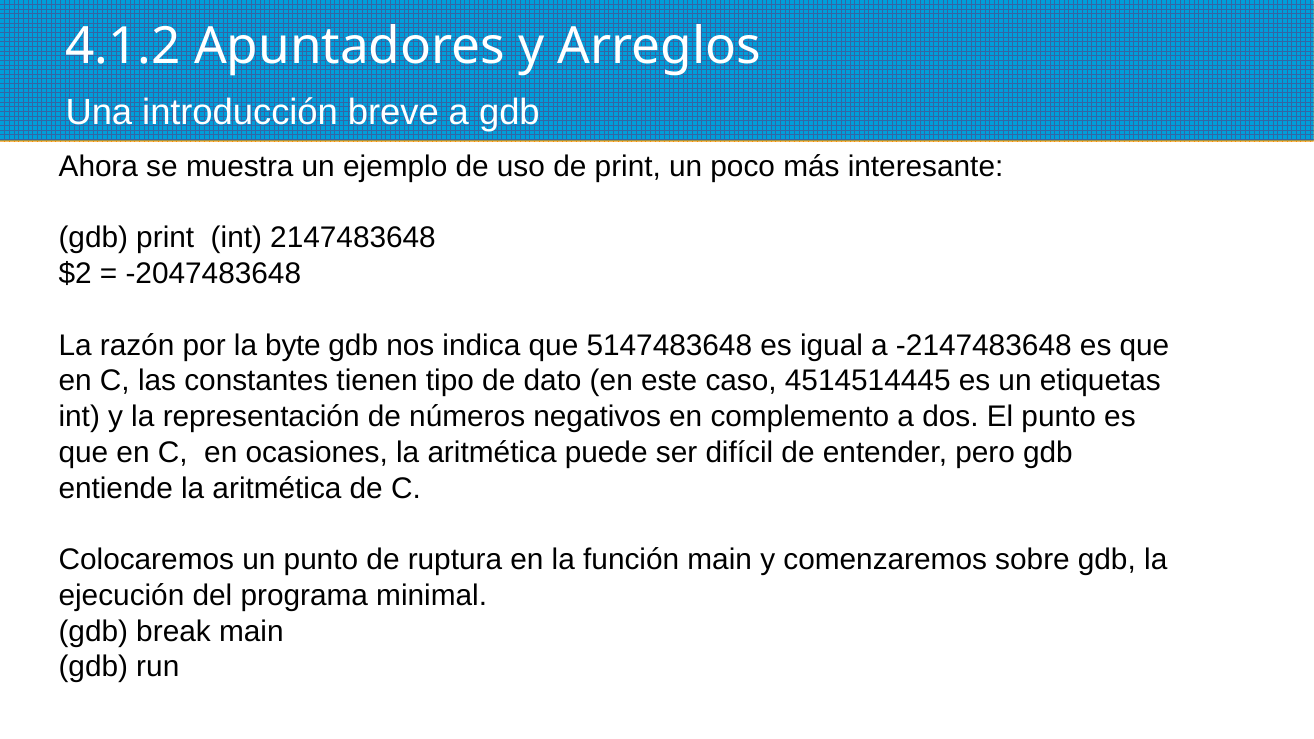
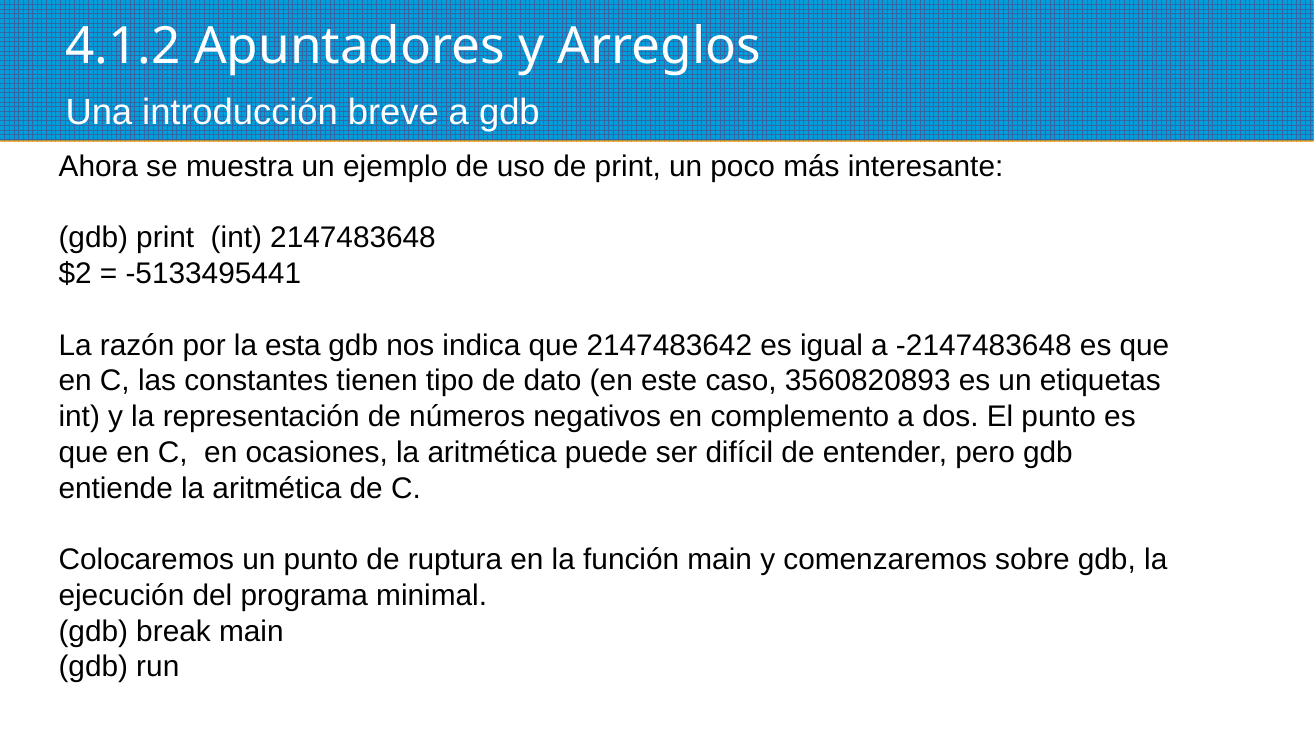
-2047483648: -2047483648 -> -5133495441 (213, 274)
byte: byte -> esta (293, 345)
5147483648: 5147483648 -> 2147483642 (669, 345)
4514514445: 4514514445 -> 3560820893 (868, 381)
